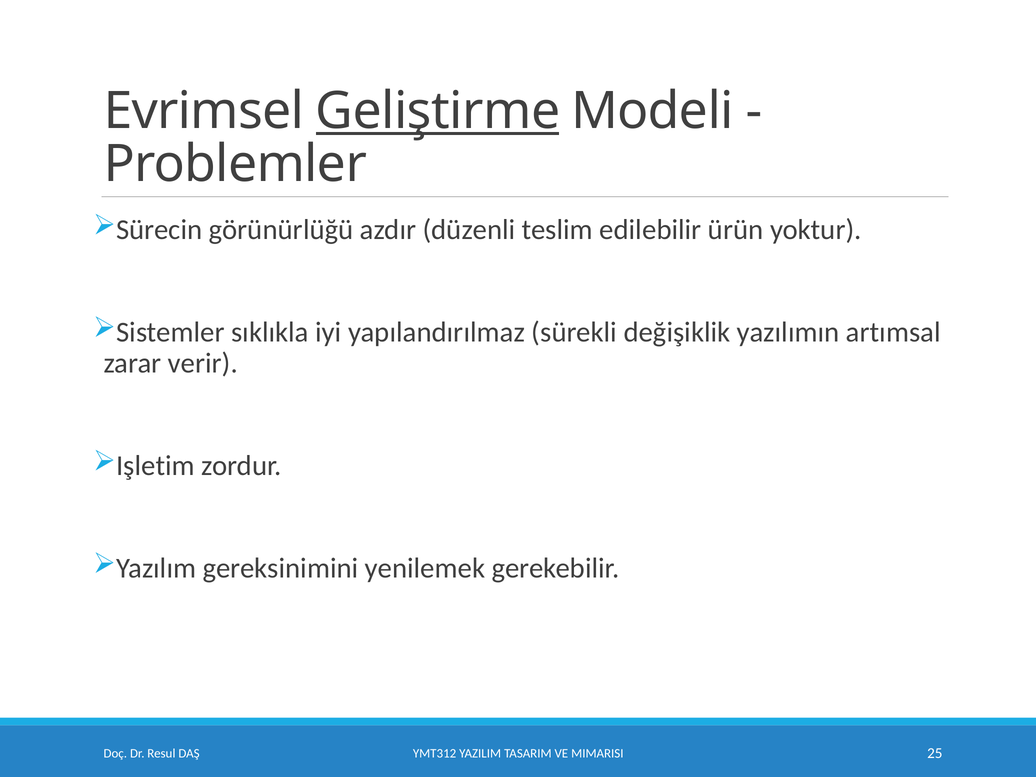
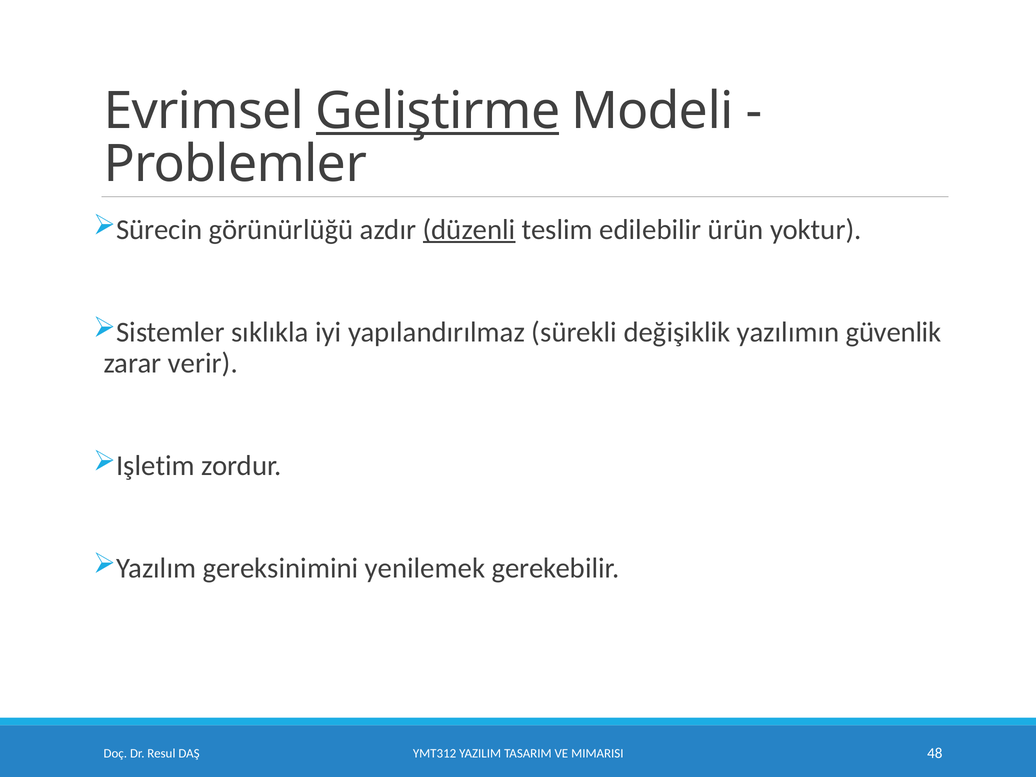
düzenli underline: none -> present (469, 230)
artımsal: artımsal -> güvenlik (894, 332)
25: 25 -> 48 (935, 754)
